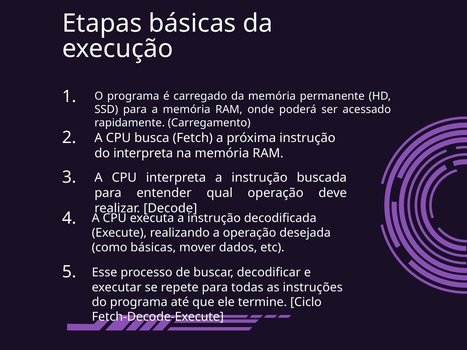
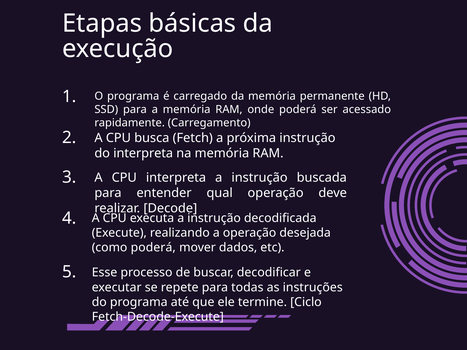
como básicas: básicas -> poderá (153, 248)
